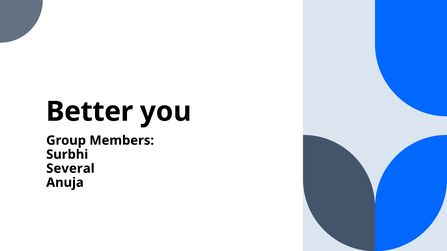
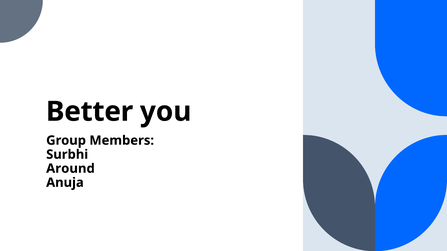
Several: Several -> Around (70, 169)
